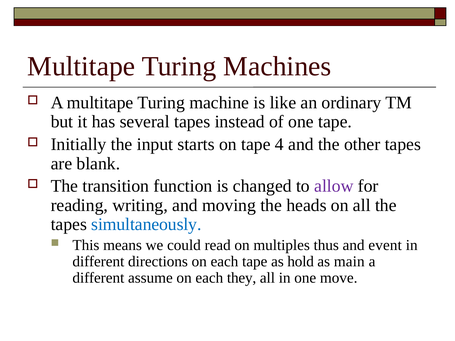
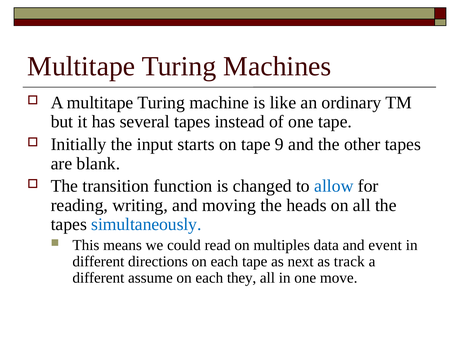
4: 4 -> 9 (279, 145)
allow colour: purple -> blue (334, 186)
thus: thus -> data (326, 245)
hold: hold -> next (301, 262)
main: main -> track (349, 262)
